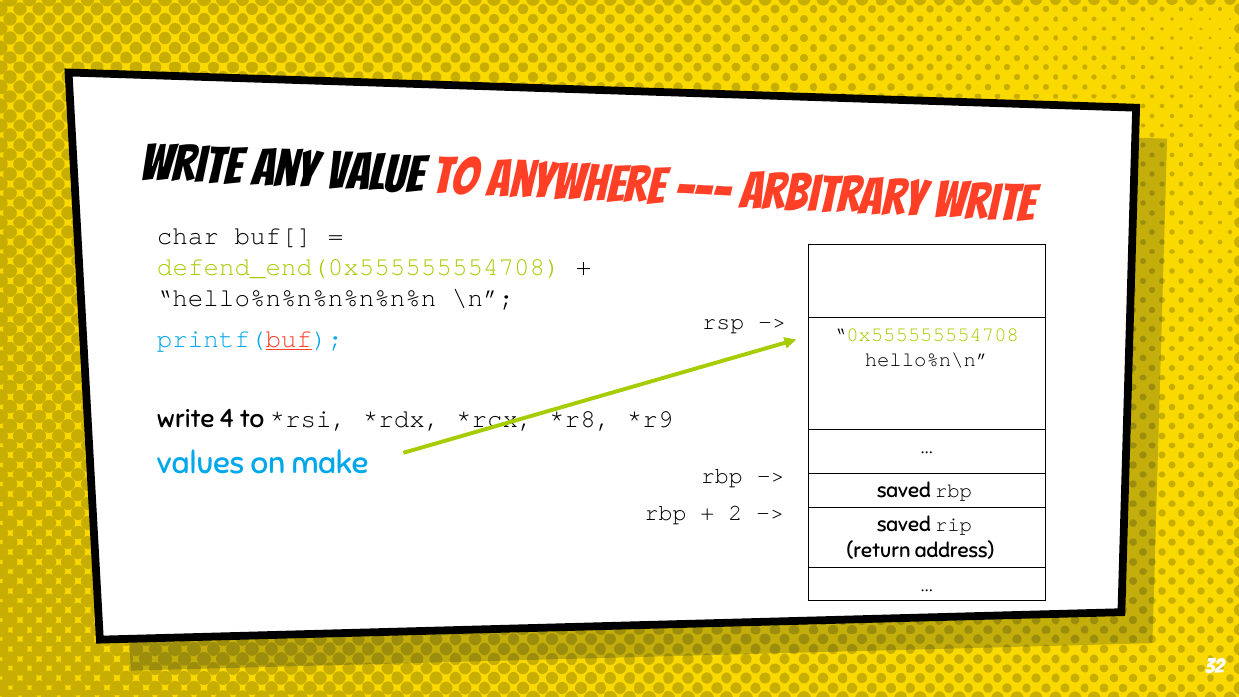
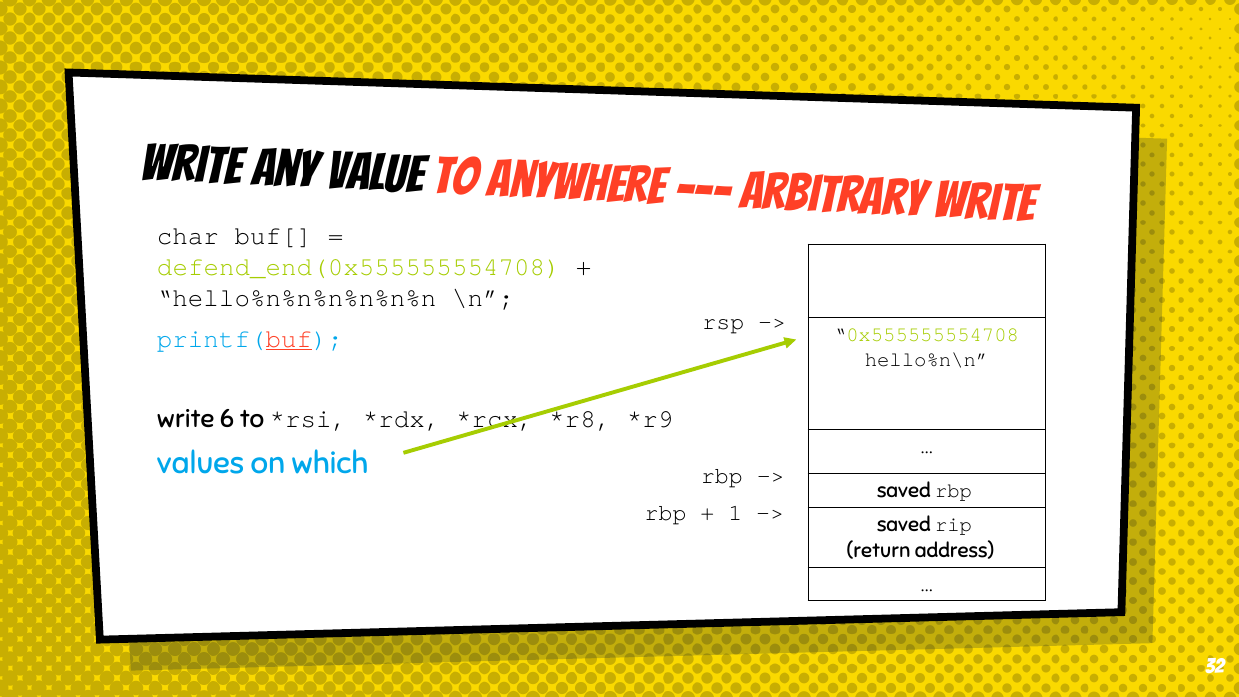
4: 4 -> 6 (227, 419)
make: make -> which (330, 464)
2: 2 -> 1 (735, 512)
